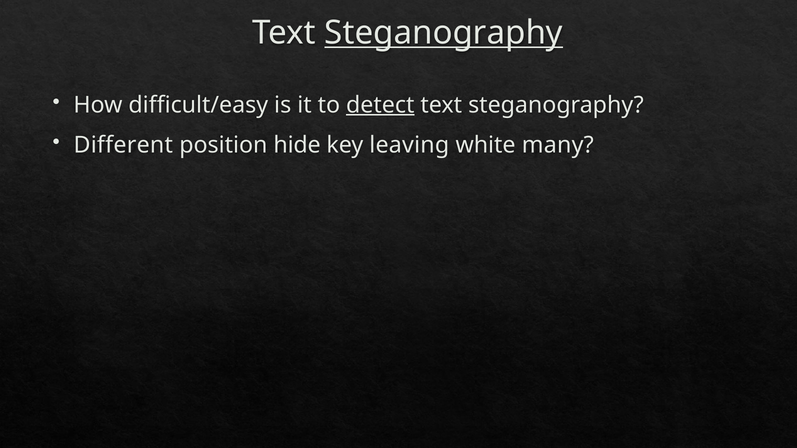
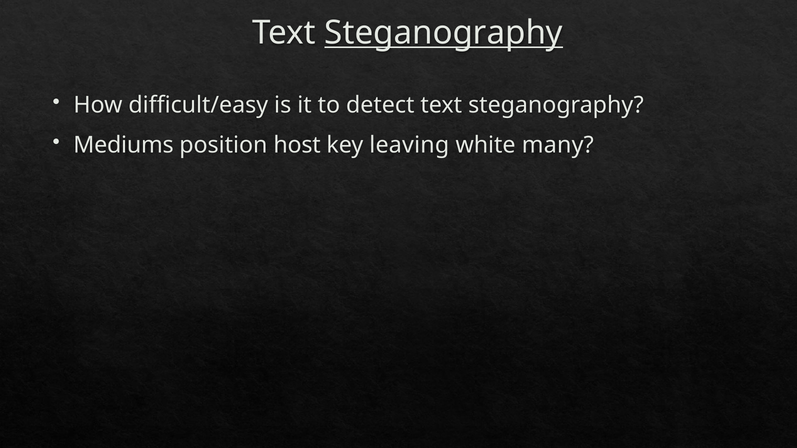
detect underline: present -> none (380, 105)
Different: Different -> Mediums (123, 145)
hide: hide -> host (297, 145)
